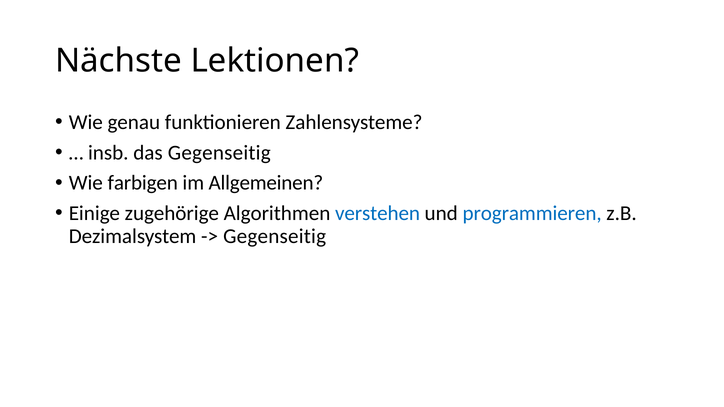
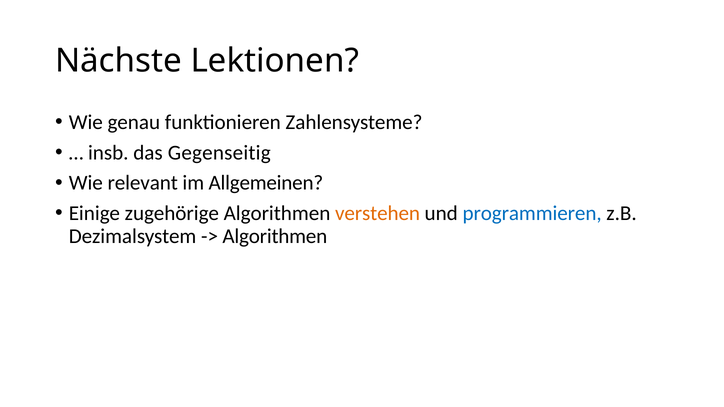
farbigen: farbigen -> relevant (143, 183)
verstehen colour: blue -> orange (378, 213)
Gegenseitig: Gegenseitig -> Algorithmen (275, 236)
